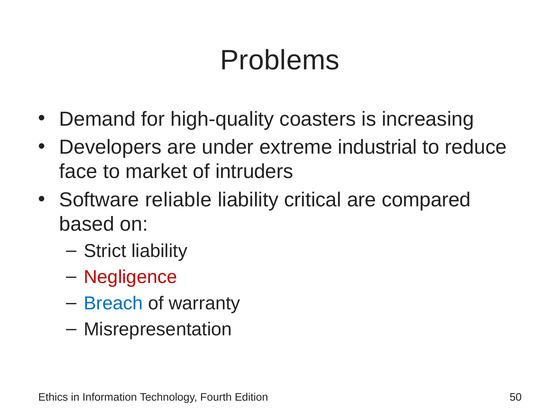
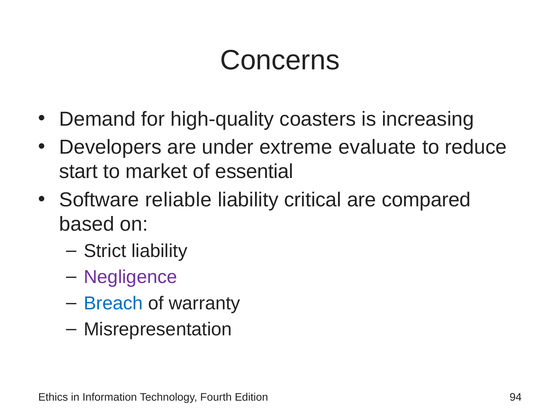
Problems: Problems -> Concerns (280, 60)
industrial: industrial -> evaluate (377, 147)
face: face -> start (78, 172)
intruders: intruders -> essential (254, 172)
Negligence colour: red -> purple (130, 277)
50: 50 -> 94 (516, 397)
